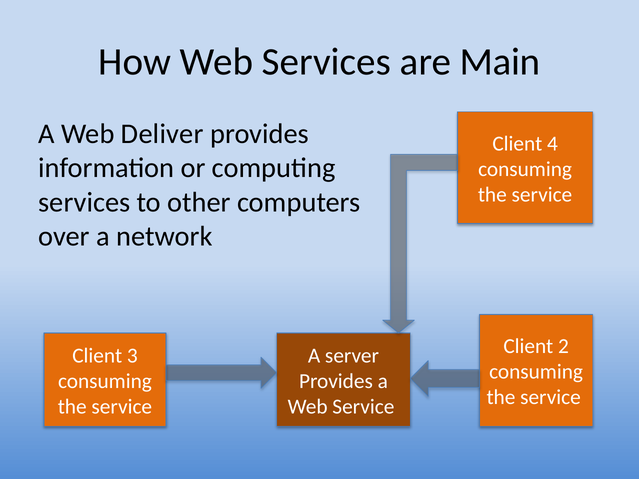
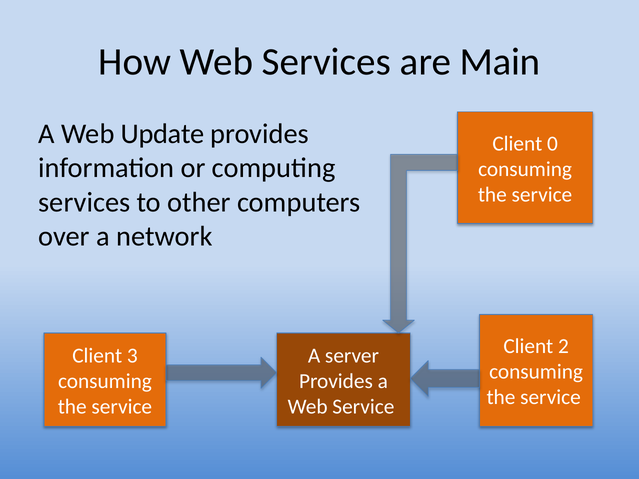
Deliver: Deliver -> Update (162, 134)
4: 4 -> 0 (552, 144)
